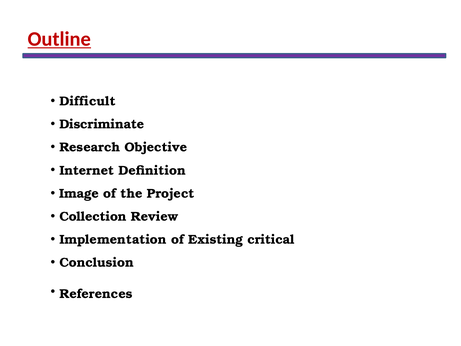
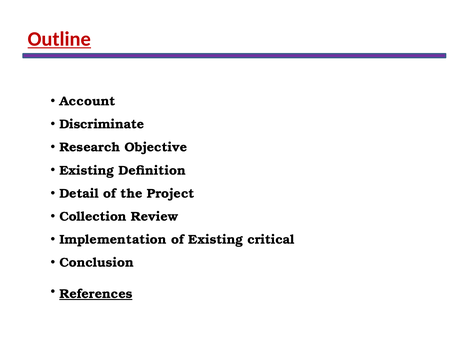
Difficult: Difficult -> Account (88, 101)
Internet: Internet -> Existing (87, 170)
Image: Image -> Detail (79, 193)
References underline: none -> present (96, 294)
